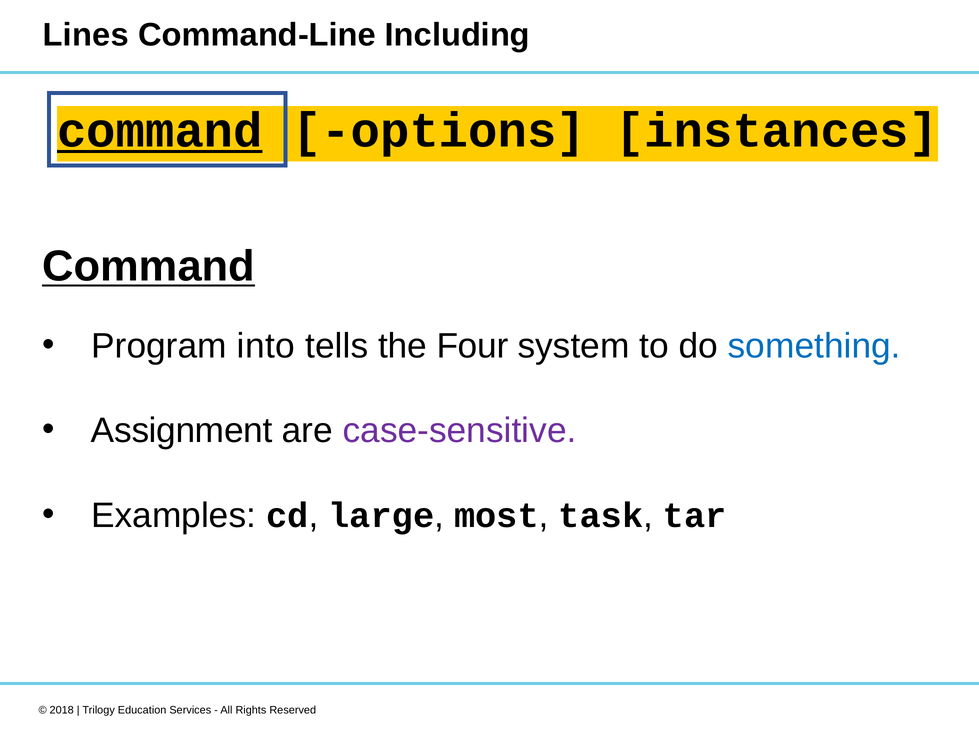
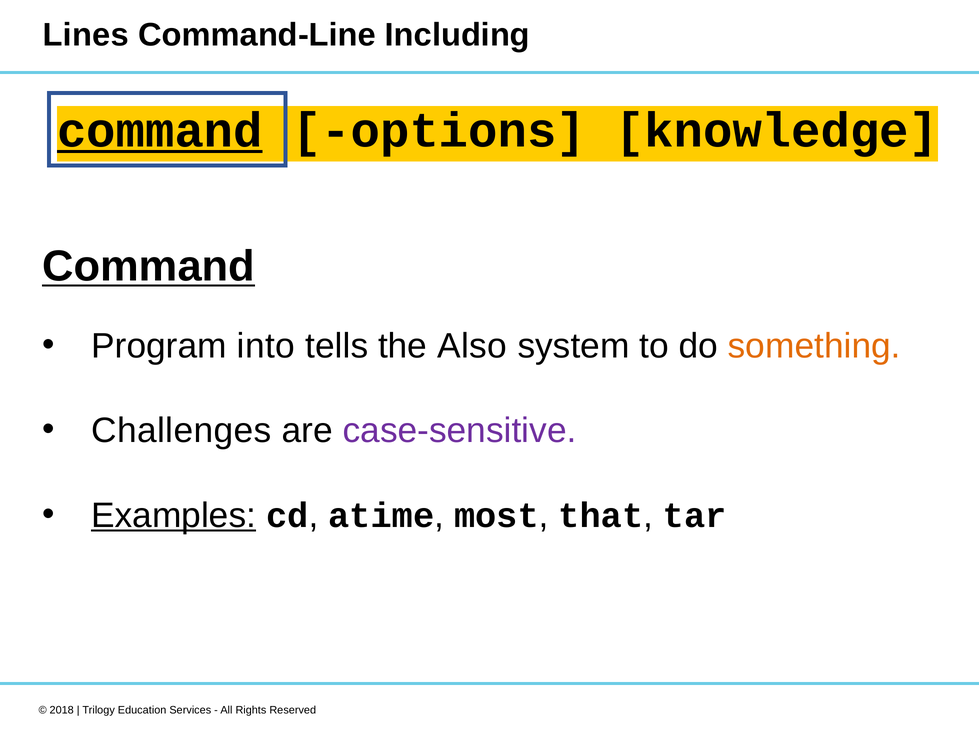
instances: instances -> knowledge (777, 130)
Four: Four -> Also (472, 346)
something colour: blue -> orange (814, 346)
Assignment: Assignment -> Challenges (181, 431)
Examples underline: none -> present (174, 516)
large: large -> atime (381, 516)
task: task -> that (601, 516)
